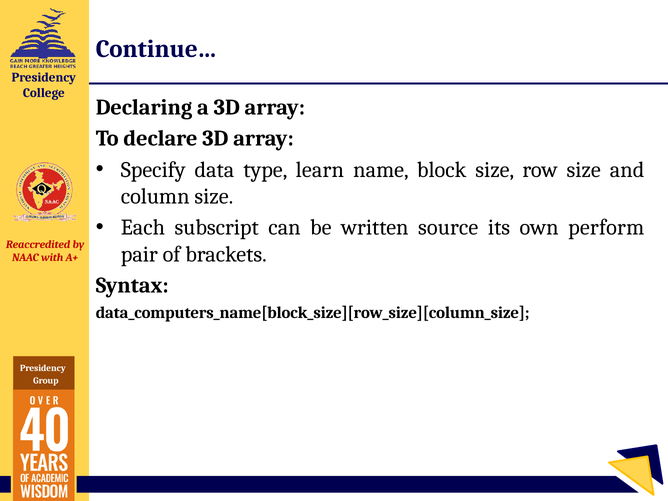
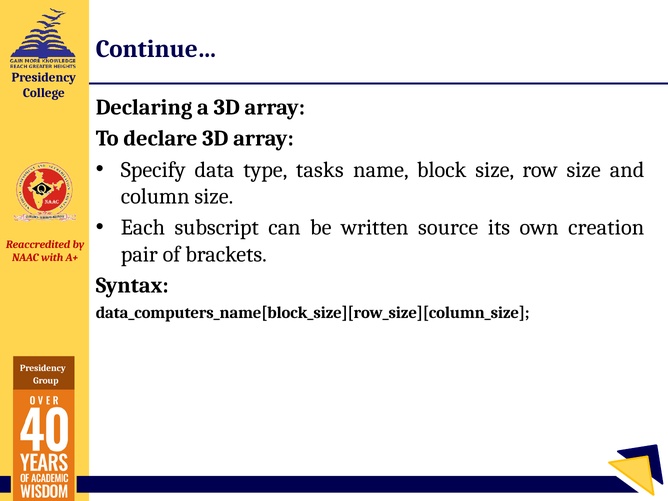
learn: learn -> tasks (320, 170)
perform: perform -> creation (606, 228)
